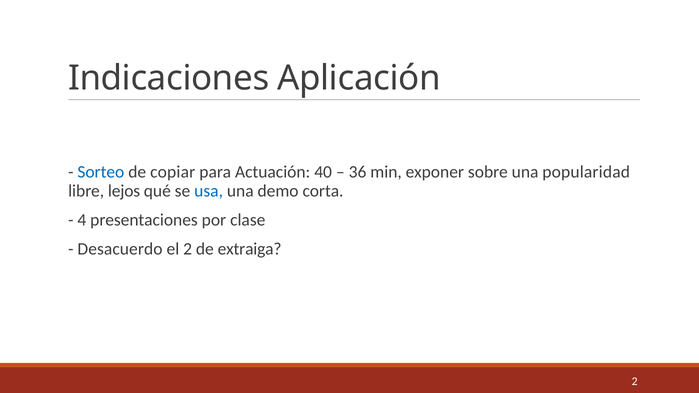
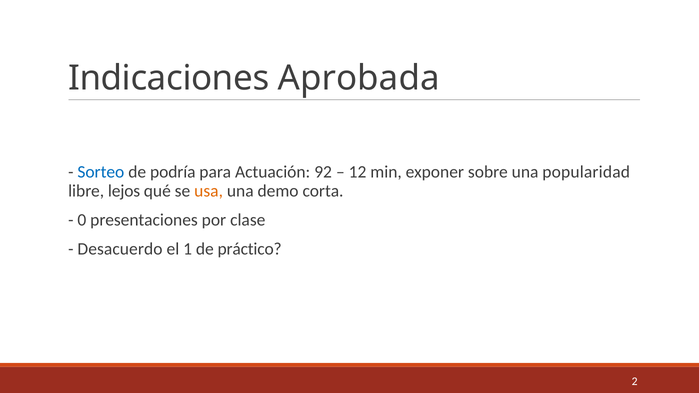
Aplicación: Aplicación -> Aprobada (359, 78)
copiar: copiar -> podría (173, 172)
40: 40 -> 92 (323, 172)
36: 36 -> 12 (357, 172)
usa colour: blue -> orange (209, 191)
4: 4 -> 0 (82, 220)
el 2: 2 -> 1 (188, 249)
extraiga: extraiga -> práctico (250, 249)
